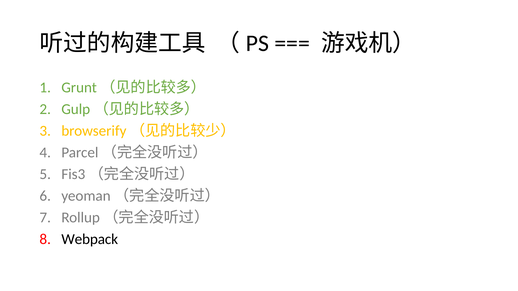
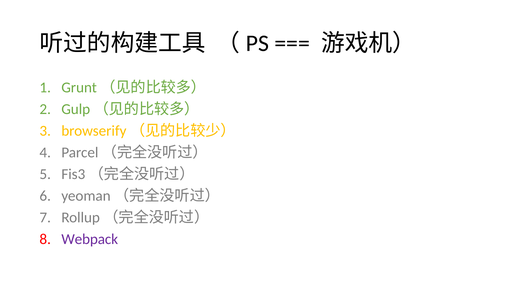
Webpack colour: black -> purple (90, 239)
